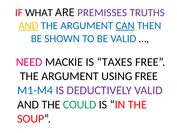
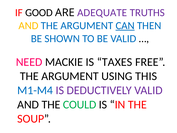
WHAT: WHAT -> GOOD (39, 13)
PREMISSES: PREMISSES -> ADEQUATE (102, 13)
AND underline: present -> none (28, 26)
USING FREE: FREE -> THIS (146, 76)
